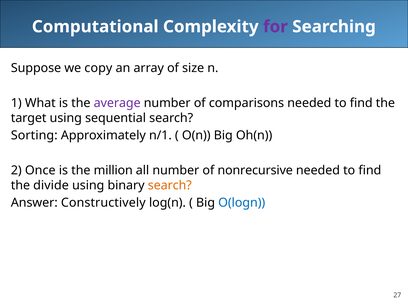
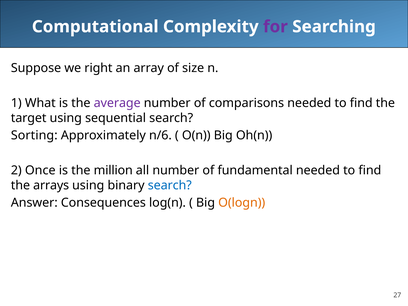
copy: copy -> right (98, 68)
n/1: n/1 -> n/6 (160, 135)
nonrecursive: nonrecursive -> fundamental (255, 170)
divide: divide -> arrays (51, 185)
search colour: orange -> blue (170, 185)
Constructively: Constructively -> Consequences (103, 203)
O(logn colour: blue -> orange (242, 203)
